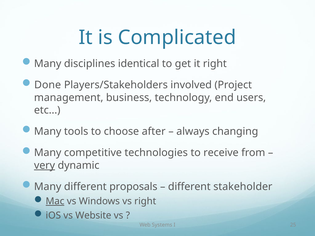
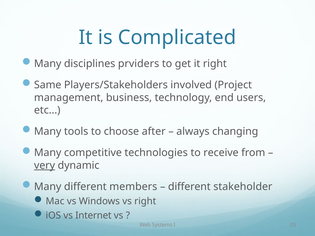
identical: identical -> prviders (139, 64)
Done: Done -> Same (48, 85)
proposals: proposals -> members (133, 187)
Mac underline: present -> none (55, 201)
Website: Website -> Internet (93, 216)
